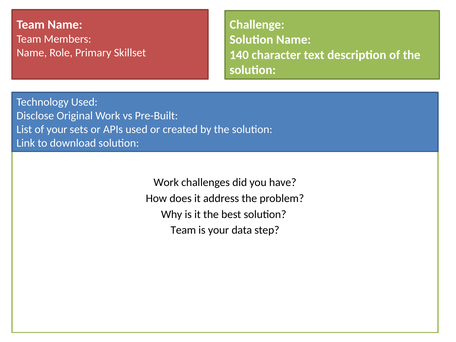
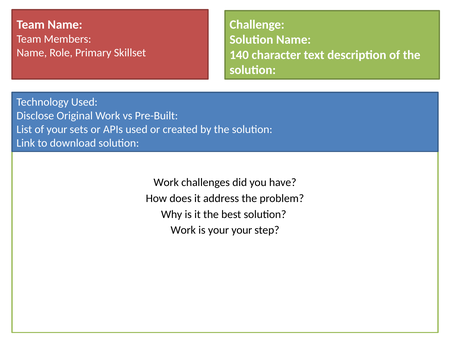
Team: Team -> Work (183, 230)
your data: data -> your (242, 230)
